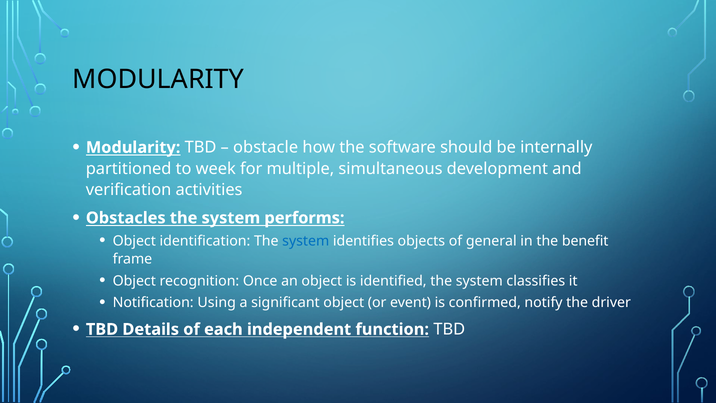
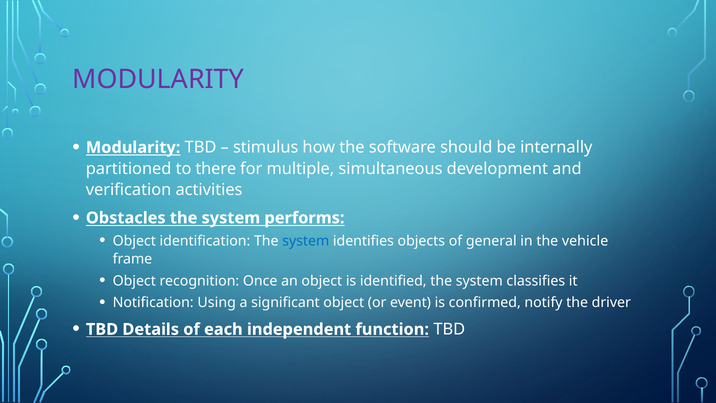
MODULARITY colour: black -> purple (158, 80)
obstacle: obstacle -> stimulus (266, 147)
week: week -> there (216, 169)
benefit: benefit -> vehicle (585, 241)
